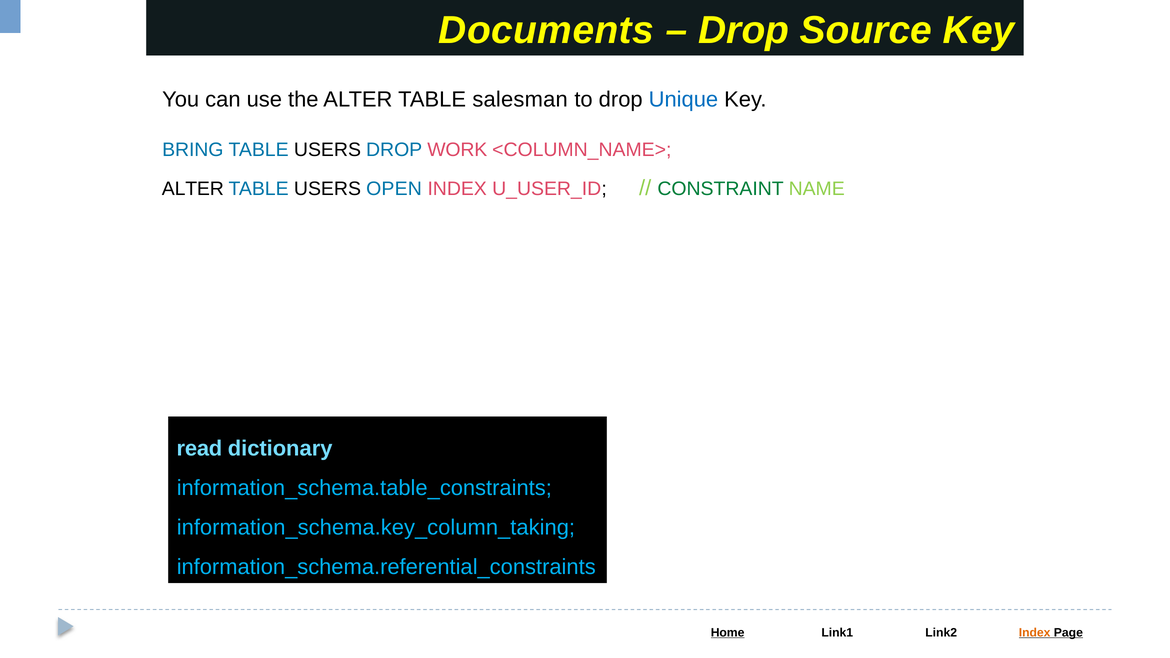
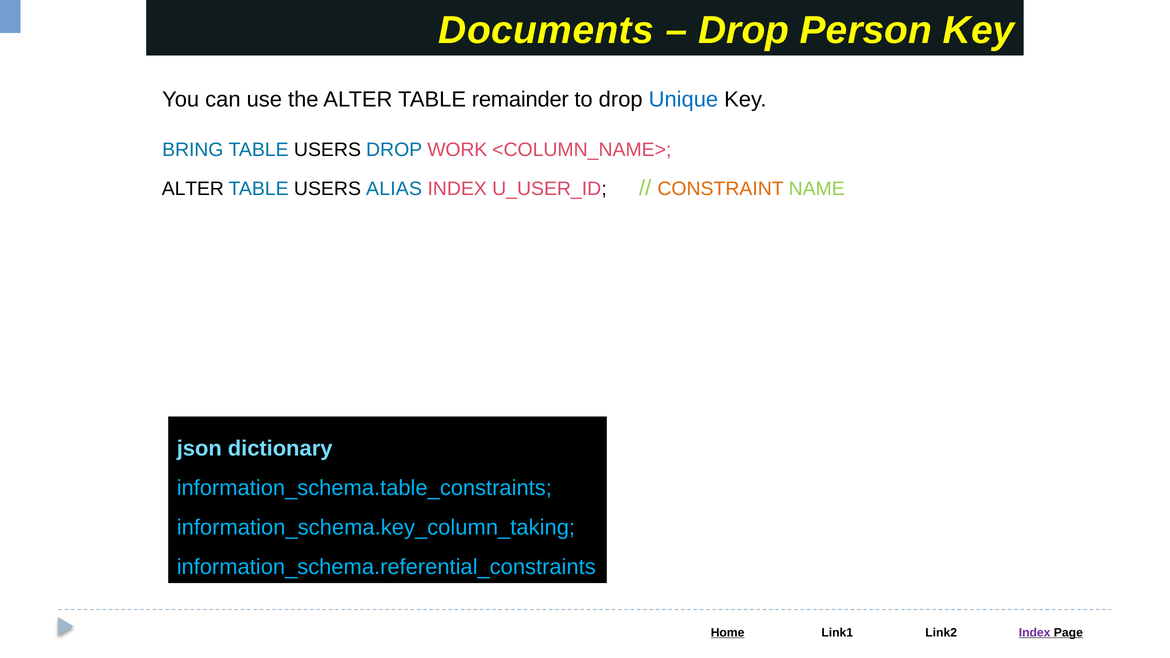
Source: Source -> Person (866, 30)
salesman: salesman -> remainder (520, 99)
OPEN: OPEN -> ALIAS (394, 189)
CONSTRAINT colour: green -> orange (721, 189)
read: read -> json (199, 449)
Index colour: orange -> purple (1035, 633)
